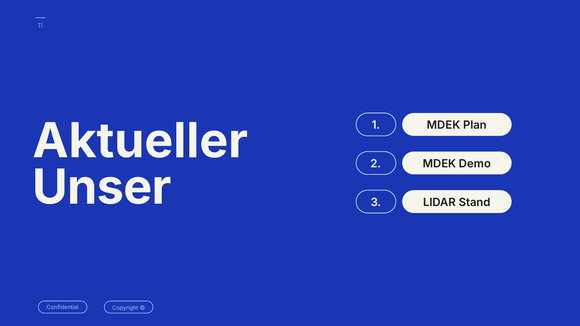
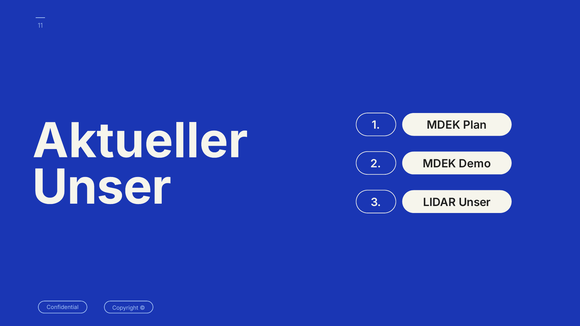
LIDAR Stand: Stand -> Unser (475, 202)
